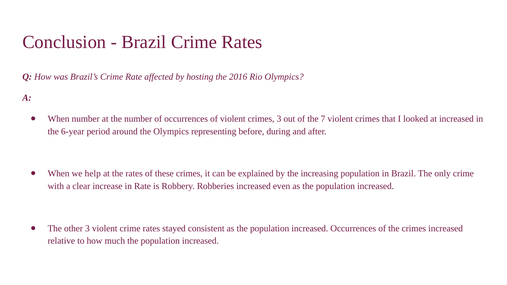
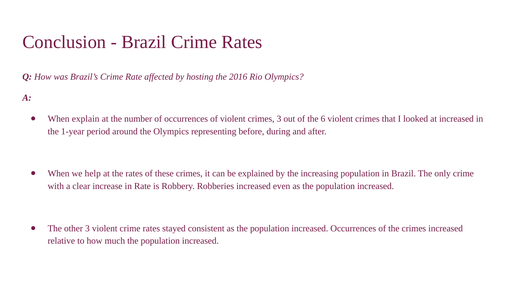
When number: number -> explain (86, 119)
7: 7 -> 6 (323, 119)
6-year: 6-year -> 1-year (73, 132)
